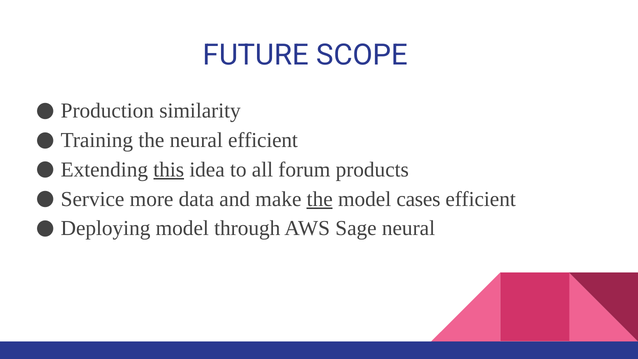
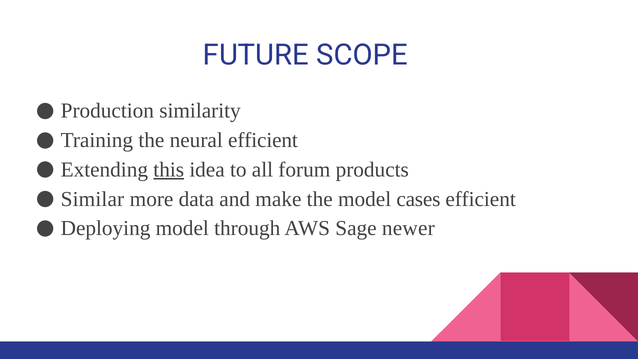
Service: Service -> Similar (92, 199)
the underline: present -> none (320, 199)
Sage neural: neural -> newer (408, 228)
